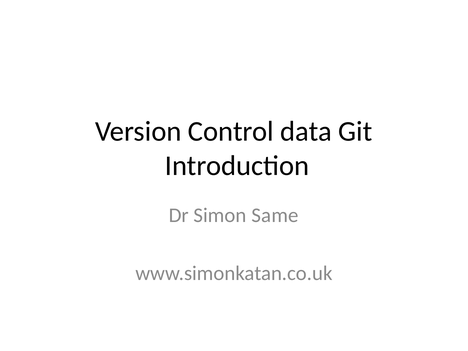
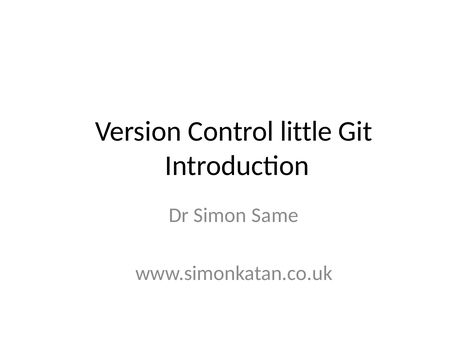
data: data -> little (306, 131)
